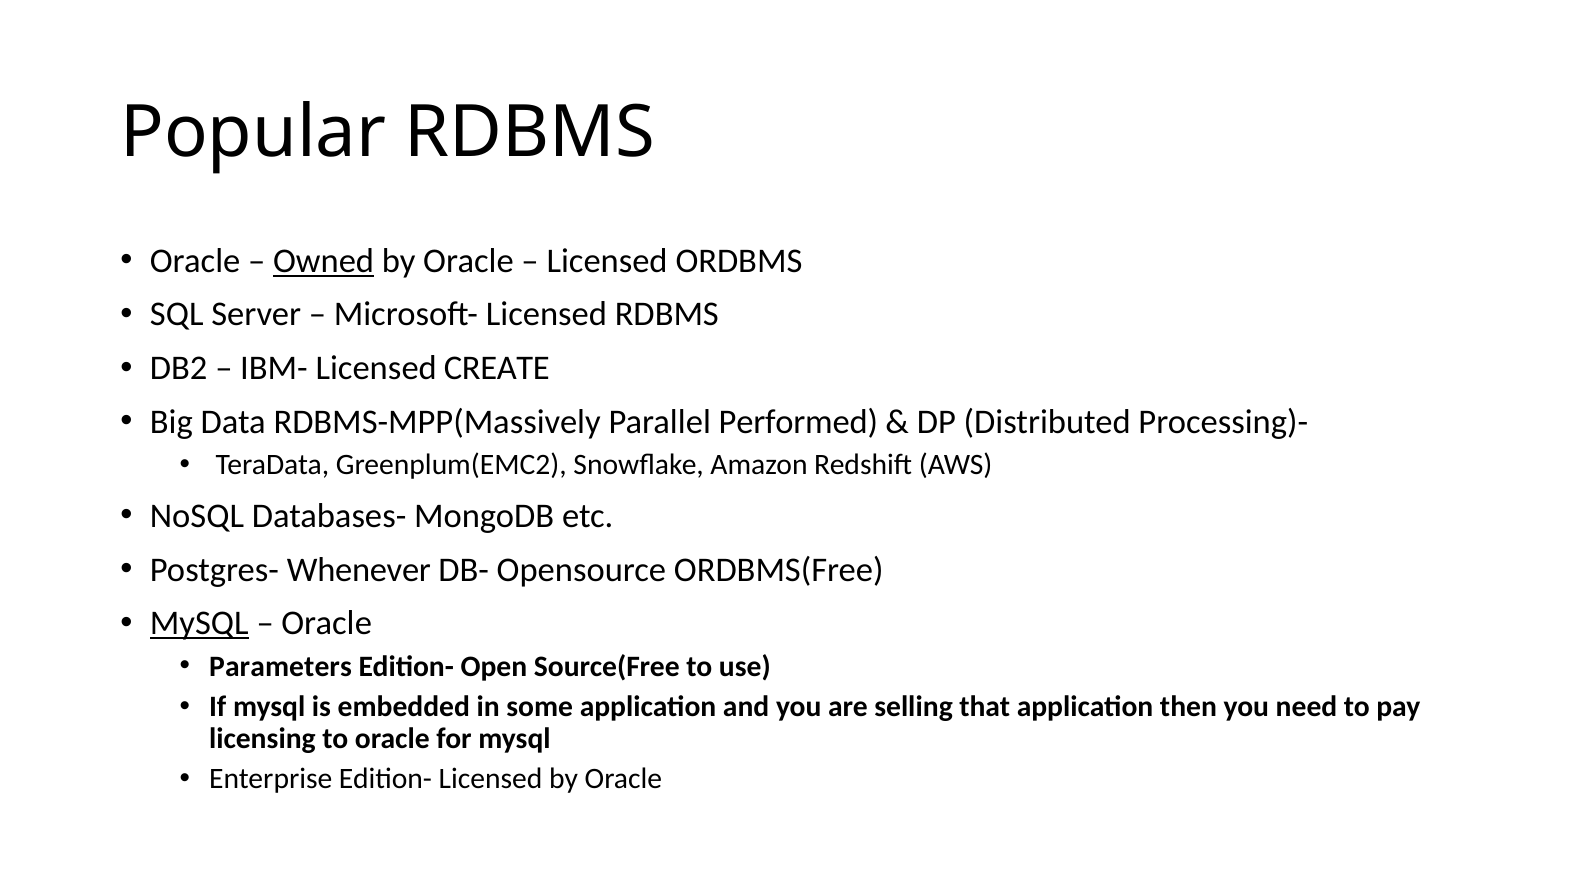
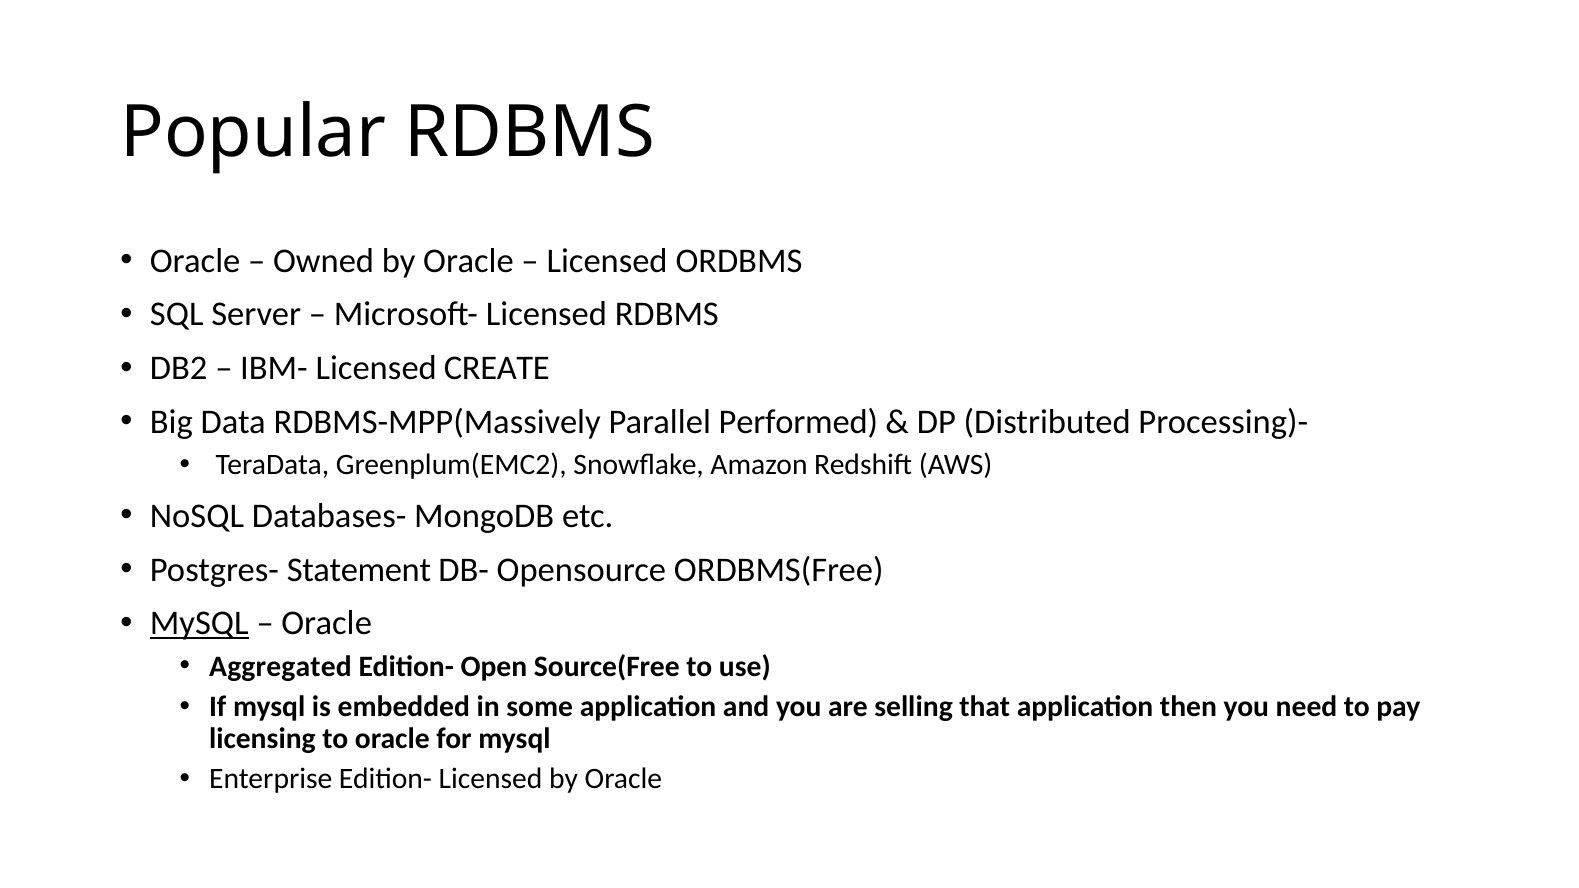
Owned underline: present -> none (324, 261)
Whenever: Whenever -> Statement (359, 570)
Parameters: Parameters -> Aggregated (280, 666)
